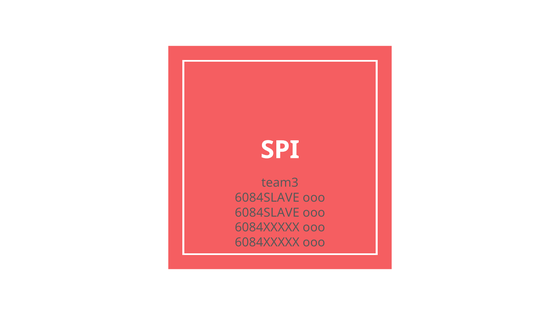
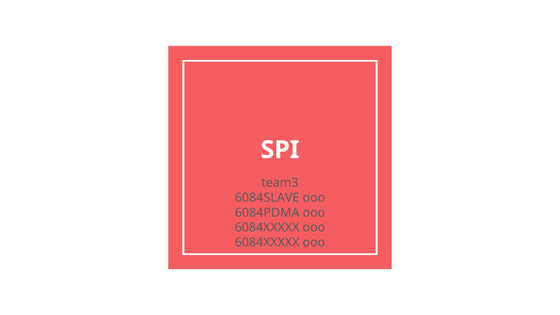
6084SLAVE: 6084SLAVE -> 6084PDMA (267, 213)
